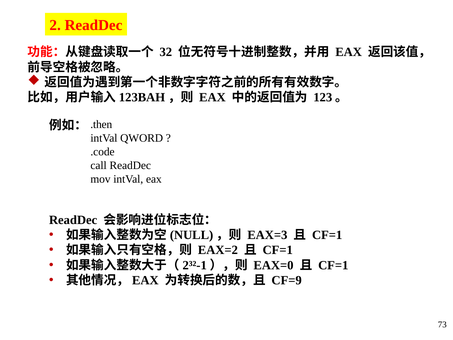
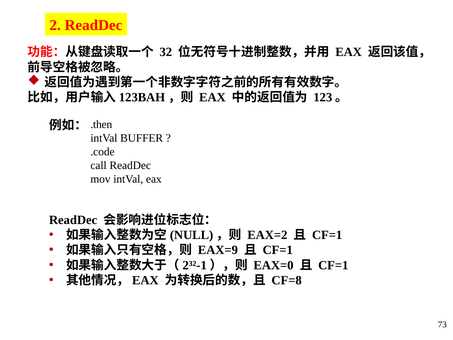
QWORD: QWORD -> BUFFER (142, 138)
EAX=3: EAX=3 -> EAX=2 (267, 235)
EAX=2: EAX=2 -> EAX=9 (218, 250)
CF=9: CF=9 -> CF=8 (287, 280)
